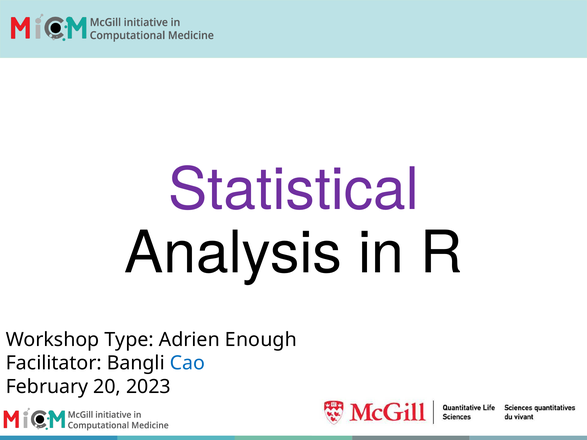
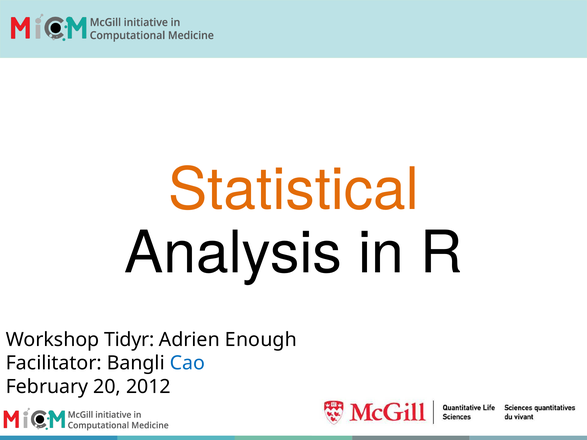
Statistical colour: purple -> orange (294, 190)
Type: Type -> Tidyr (129, 340)
2023: 2023 -> 2012 (148, 387)
